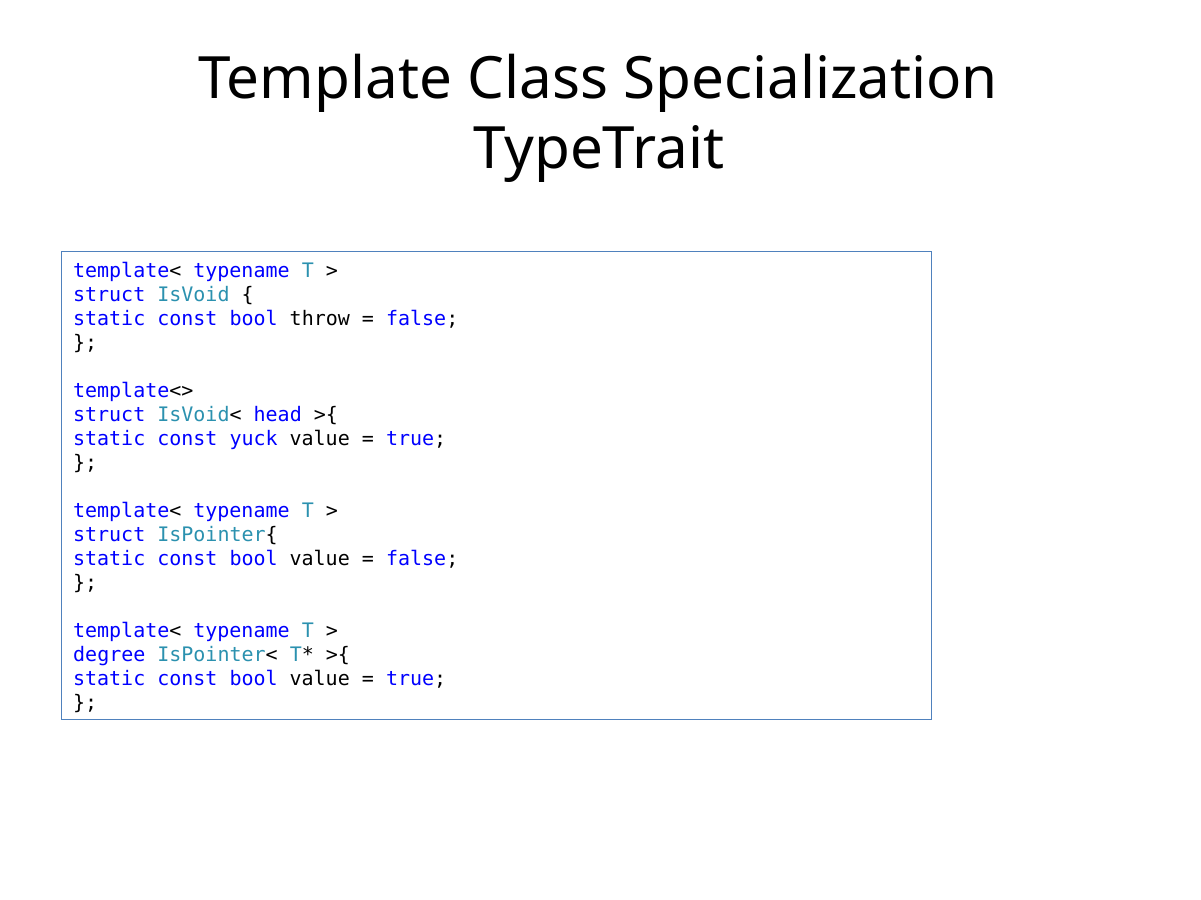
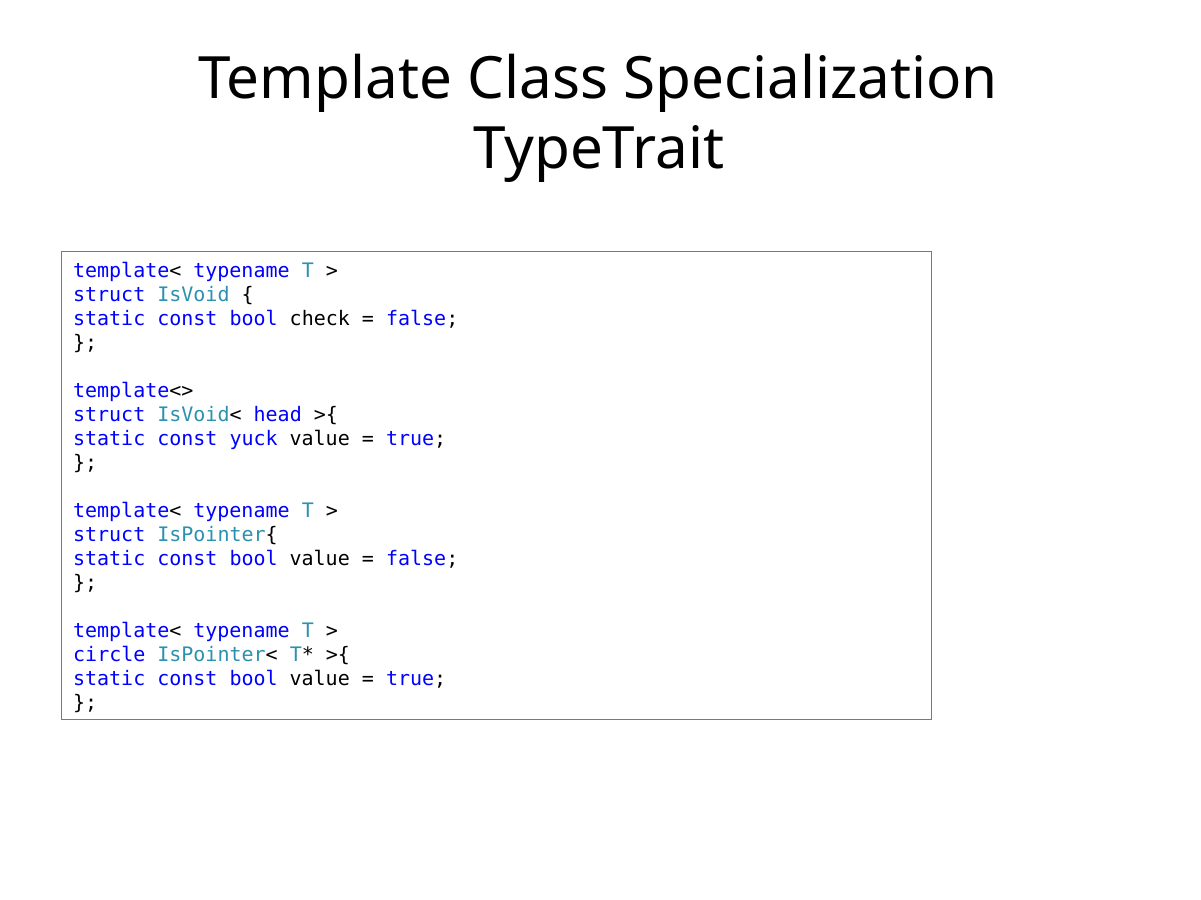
throw: throw -> check (320, 319)
degree: degree -> circle (109, 655)
